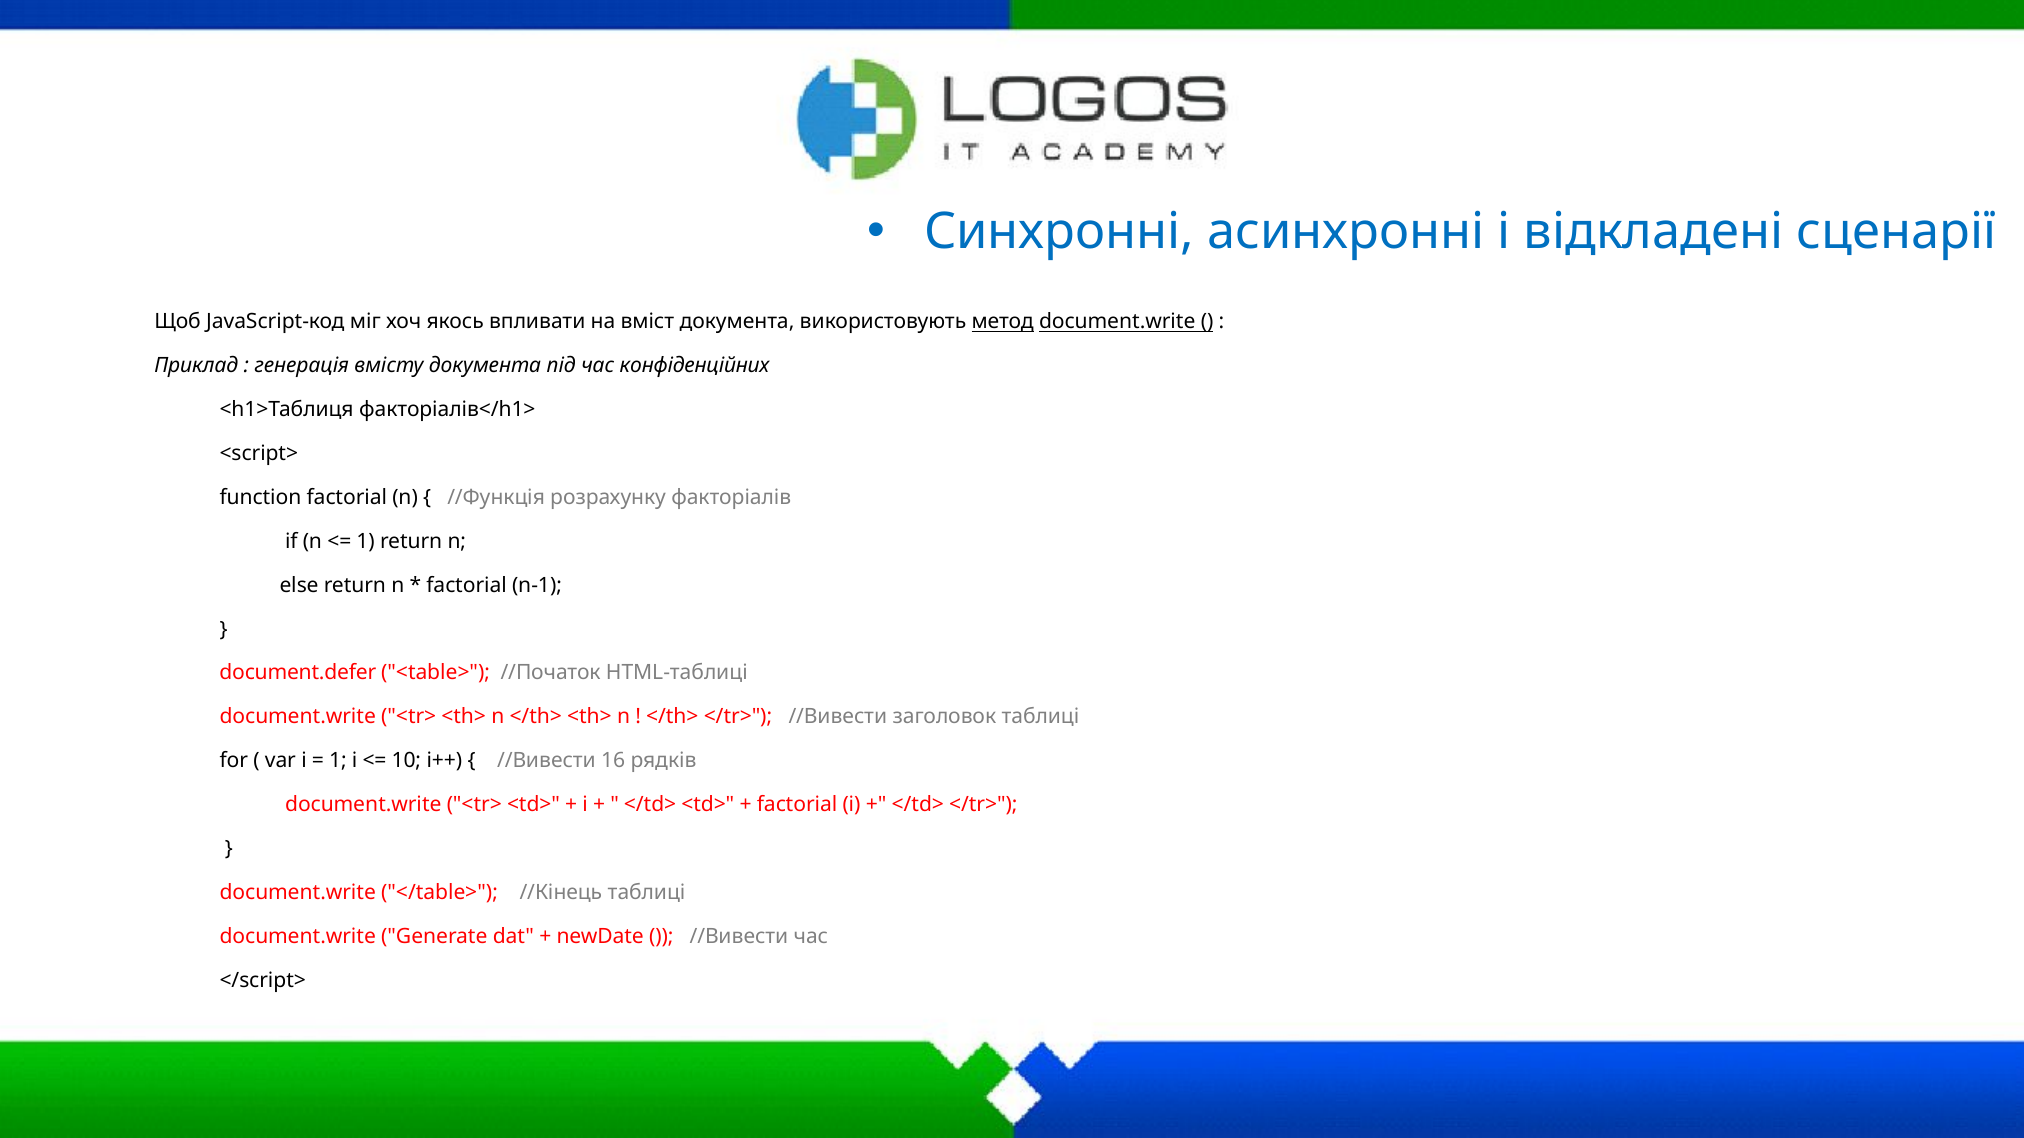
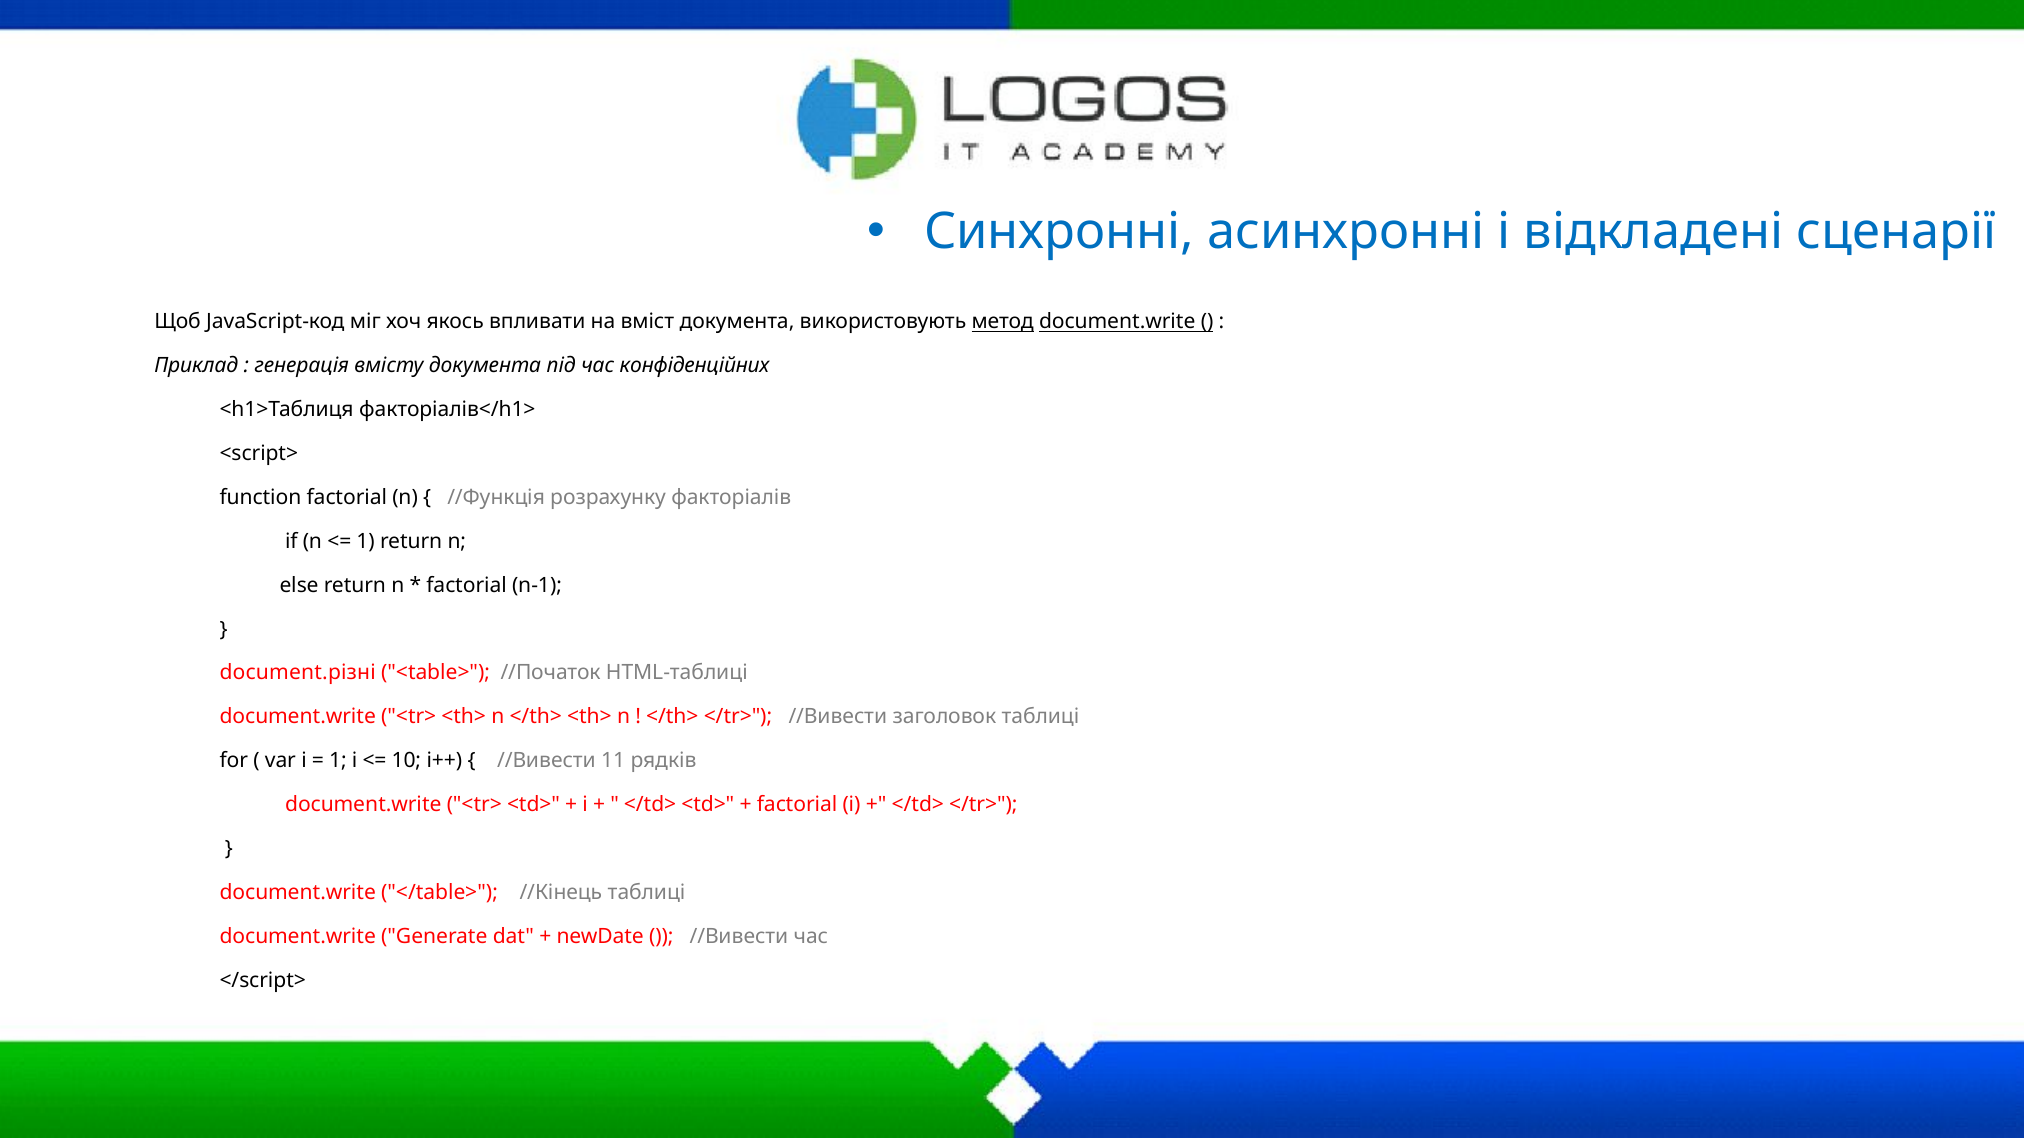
document.defer: document.defer -> document.різні (298, 673)
16: 16 -> 11 (613, 761)
